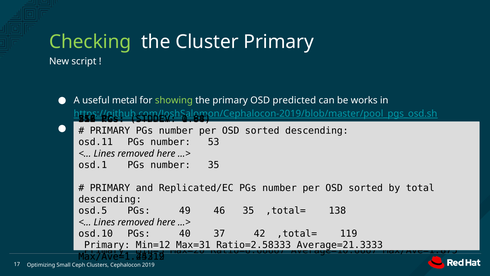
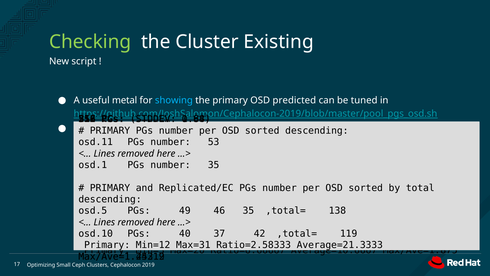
Cluster Primary: Primary -> Existing (279, 42)
showing colour: light green -> light blue (174, 100)
works: works -> tuned (364, 100)
